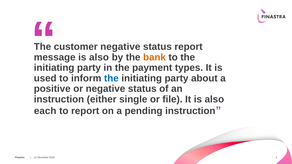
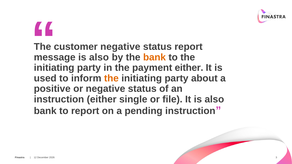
payment types: types -> either (189, 68)
the colour: blue -> orange (111, 78)
each: each -> bank (45, 111)
